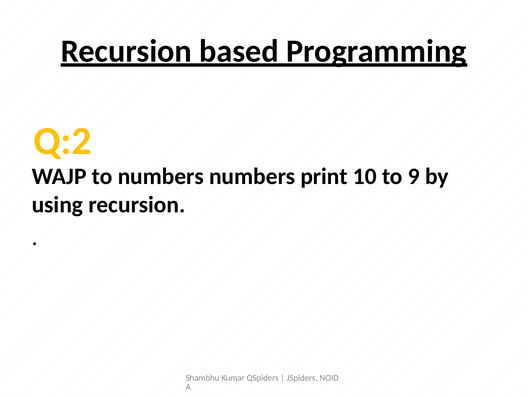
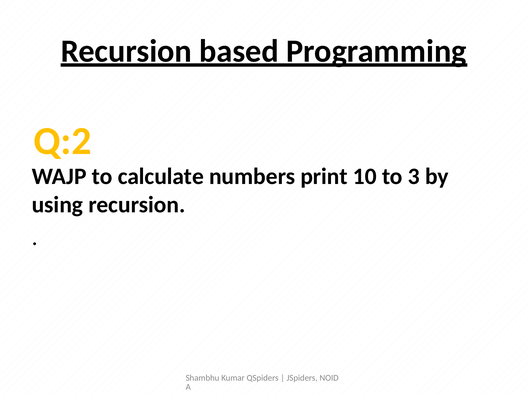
to numbers: numbers -> calculate (161, 176)
9: 9 -> 3 (414, 176)
